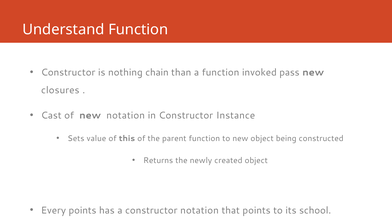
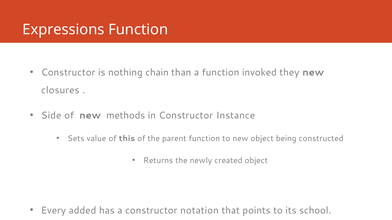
Understand: Understand -> Expressions (63, 30)
pass: pass -> they (289, 73)
Cast: Cast -> Side (51, 116)
new notation: notation -> methods (126, 116)
Every points: points -> added (82, 211)
